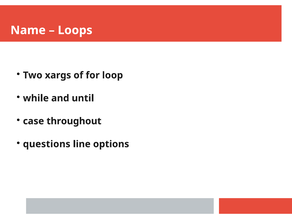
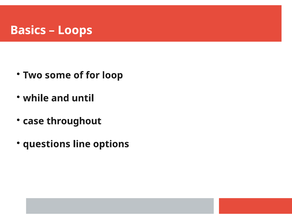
Name: Name -> Basics (28, 30)
xargs: xargs -> some (58, 75)
